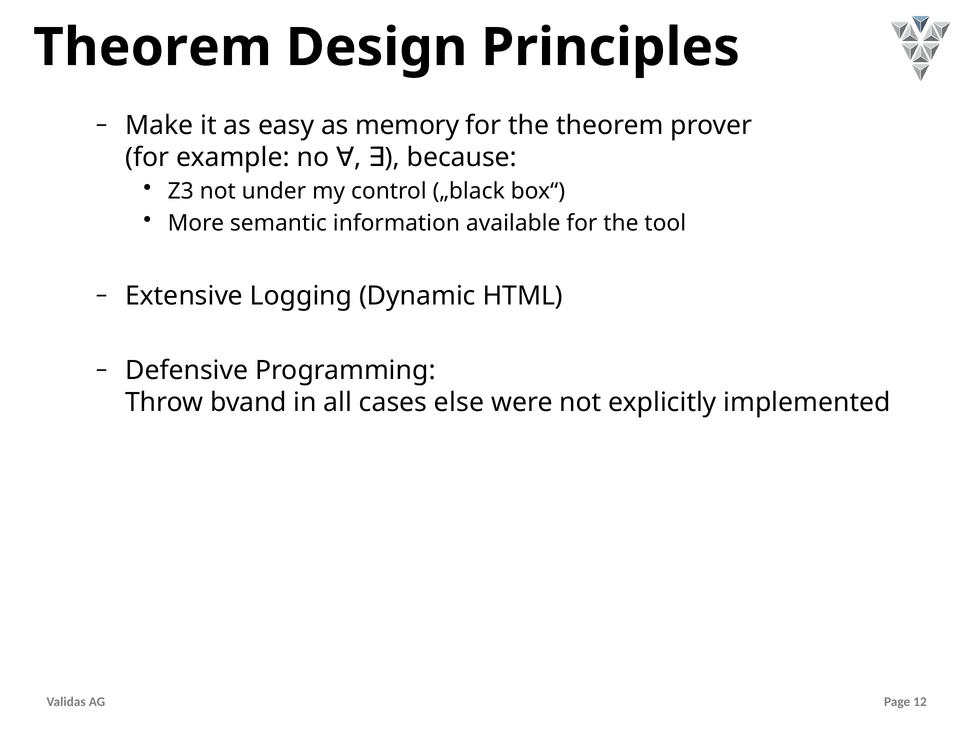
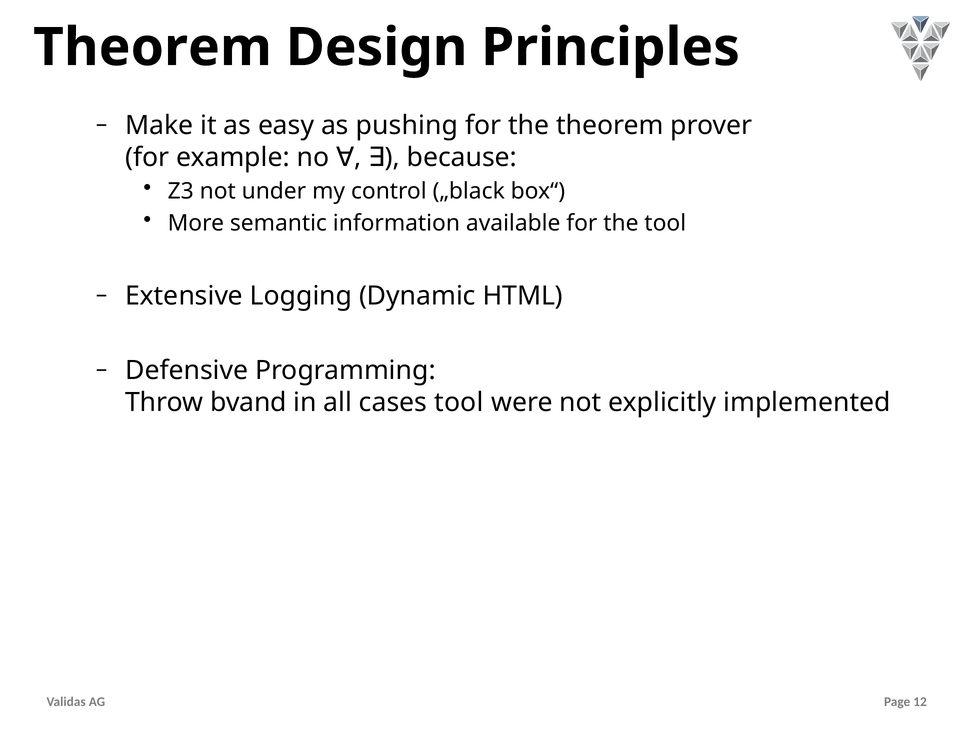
memory: memory -> pushing (407, 125)
cases else: else -> tool (459, 402)
